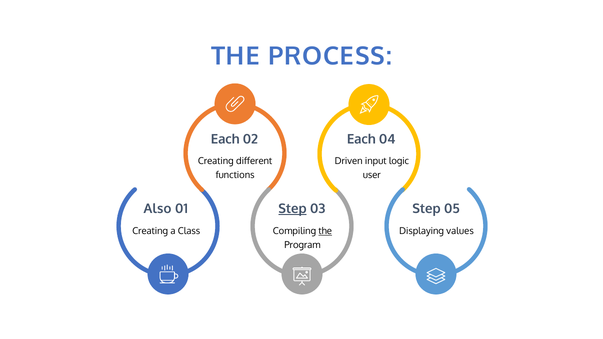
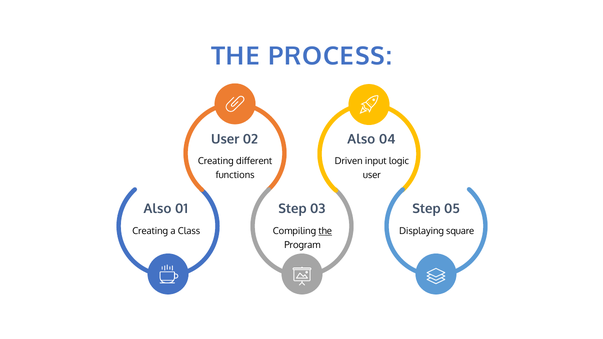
Each: Each -> User (225, 139)
Each: Each -> Also (361, 139)
Step underline: present -> none (292, 209)
values: values -> square (460, 231)
